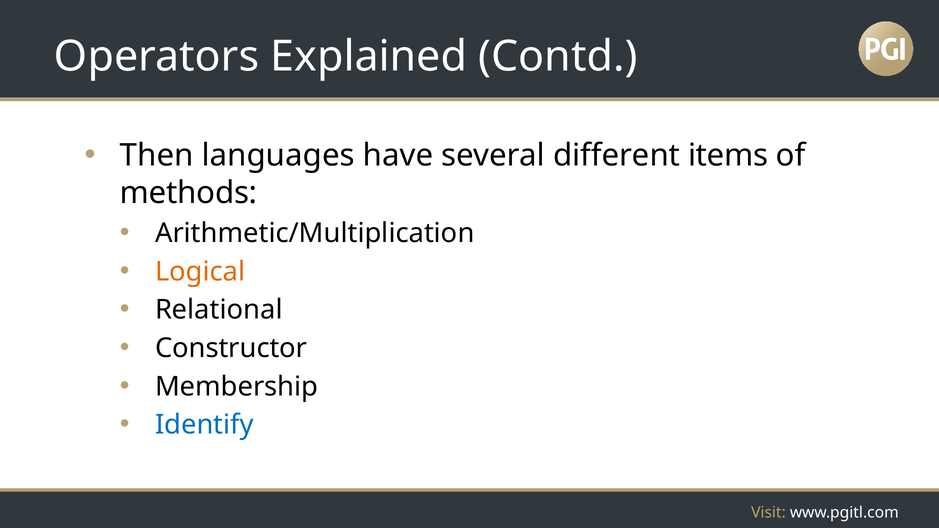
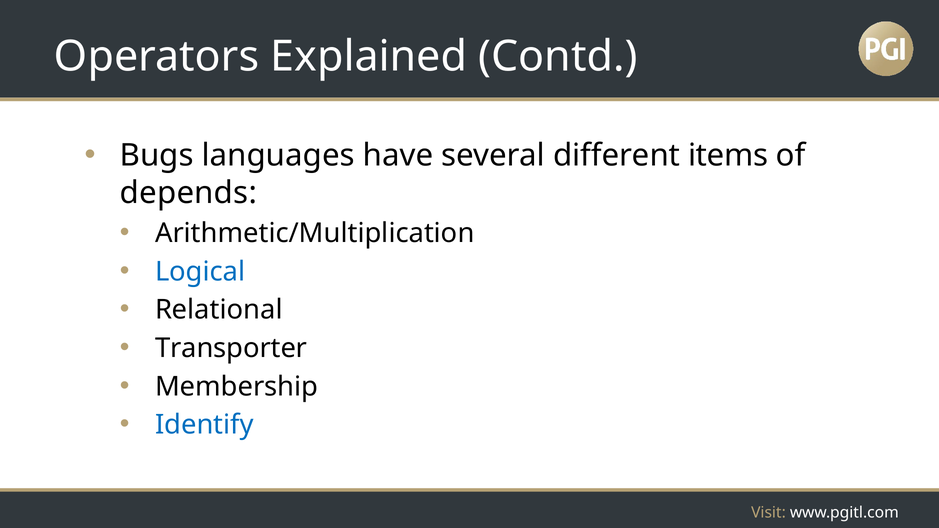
Then: Then -> Bugs (157, 155)
methods: methods -> depends (188, 193)
Logical colour: orange -> blue (200, 272)
Constructor: Constructor -> Transporter (231, 348)
